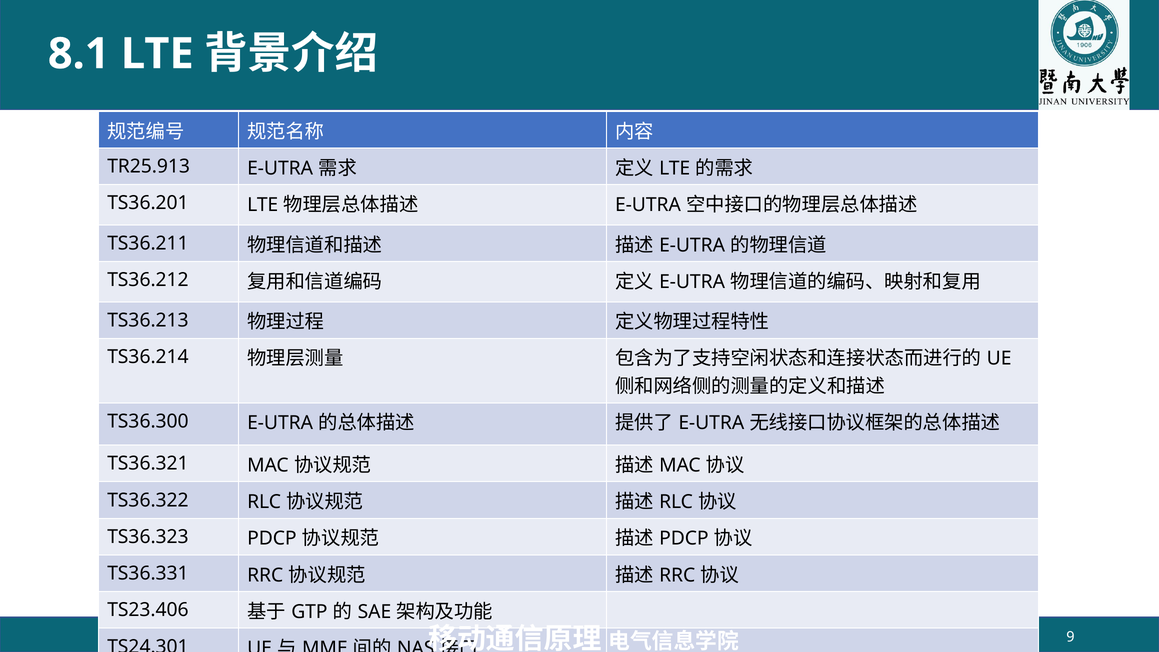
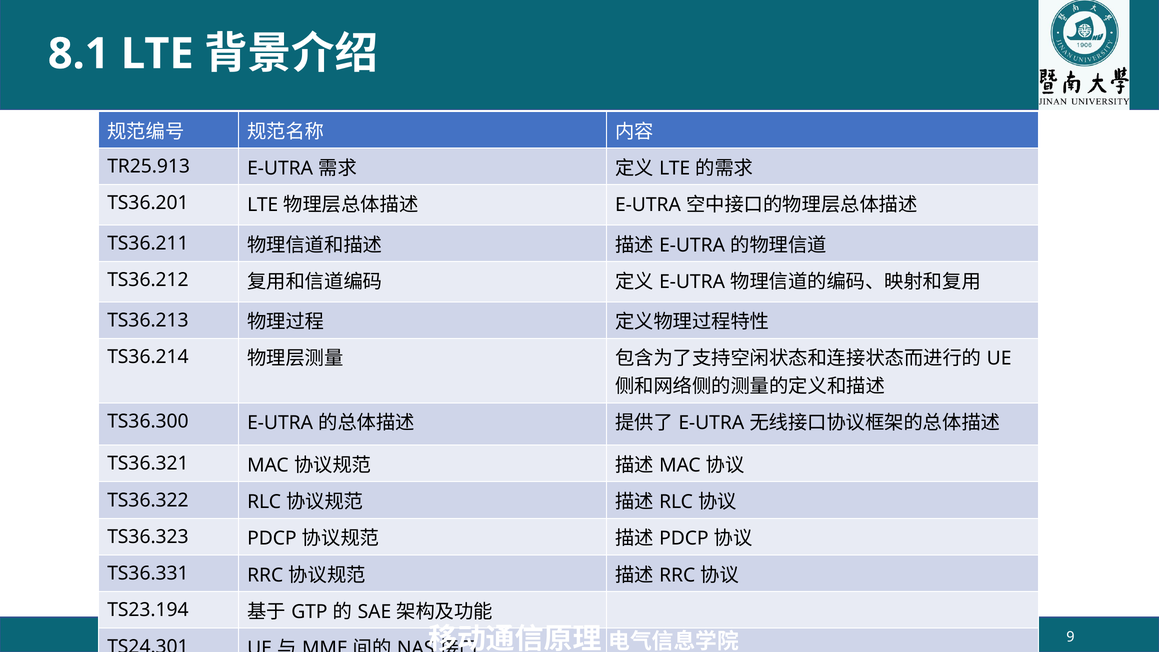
TS23.406: TS23.406 -> TS23.194 (148, 610)
